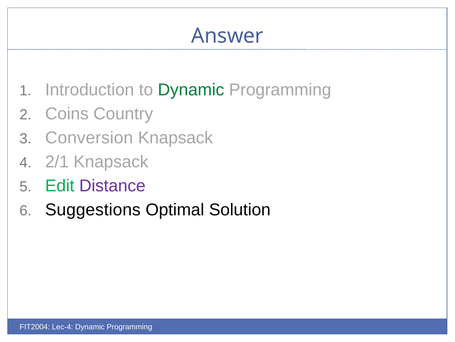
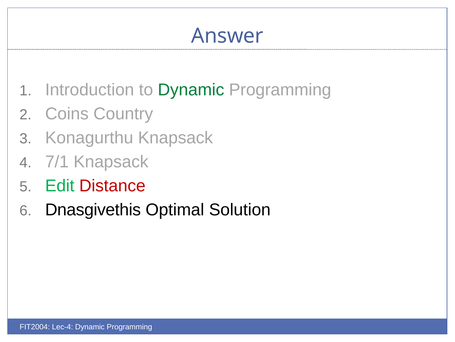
Conversion: Conversion -> Konagurthu (89, 137)
2/1: 2/1 -> 7/1 (57, 161)
Distance colour: purple -> red (112, 185)
Suggestions: Suggestions -> Dnasgivethis (93, 209)
